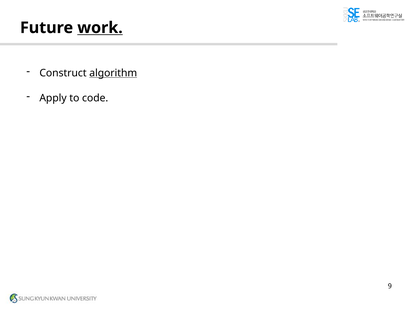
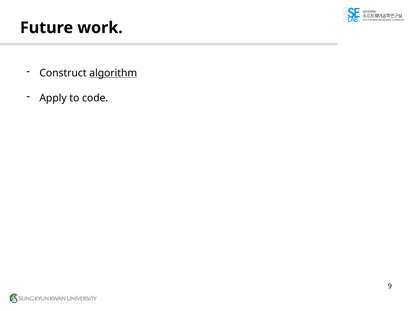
work underline: present -> none (100, 28)
